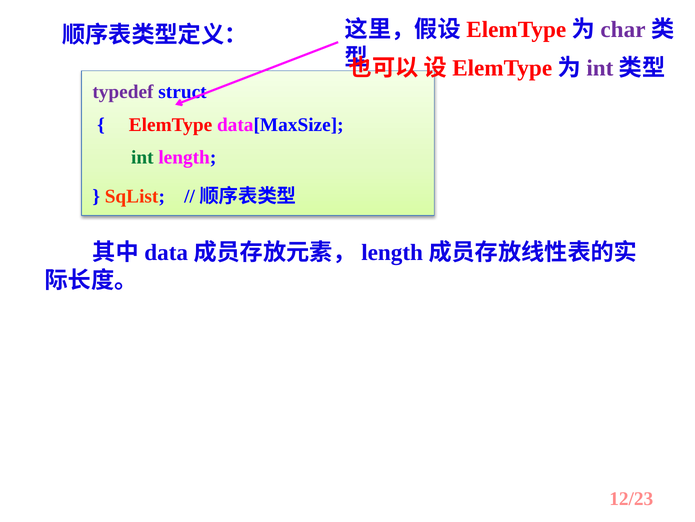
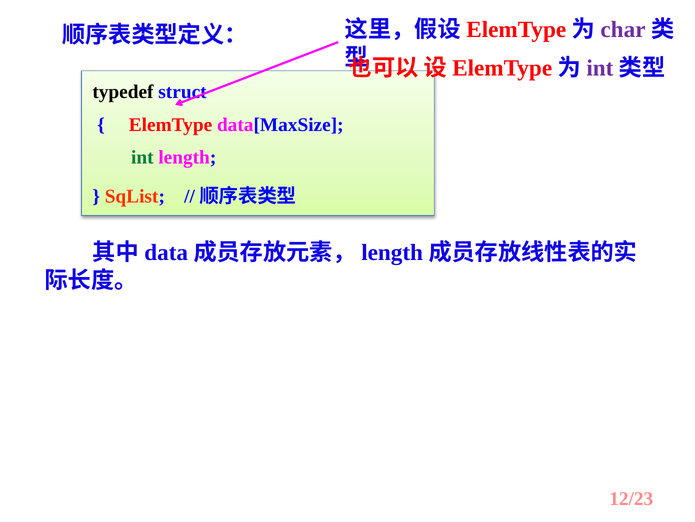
typedef colour: purple -> black (123, 92)
